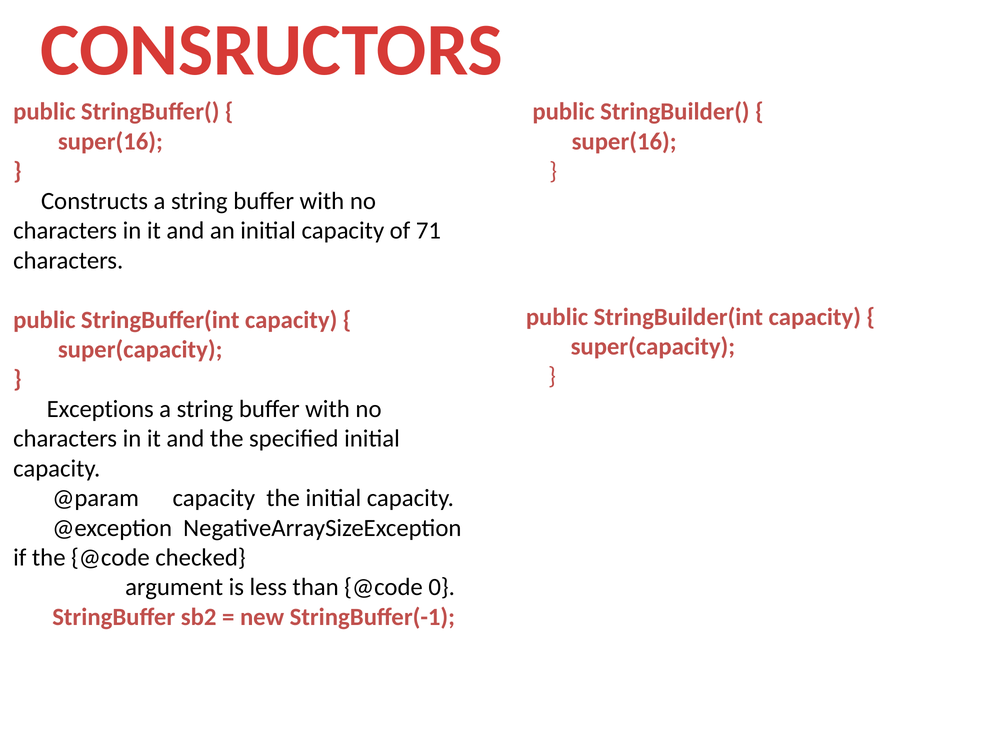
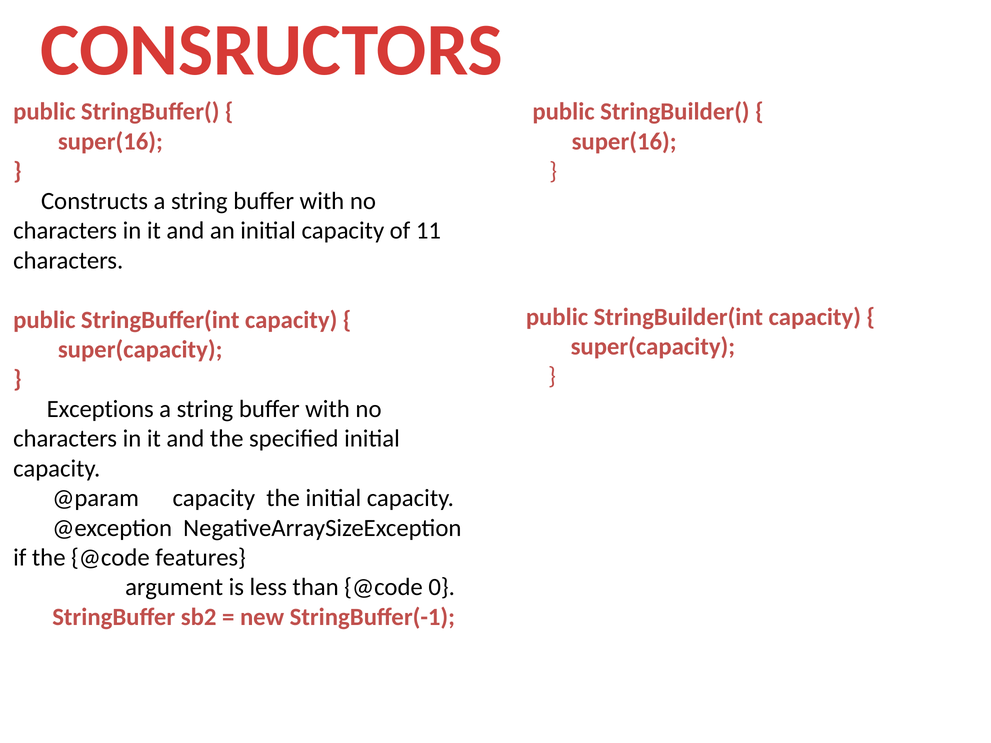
71: 71 -> 11 (428, 231)
checked: checked -> features (201, 558)
